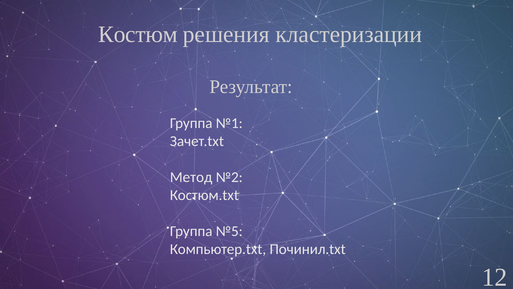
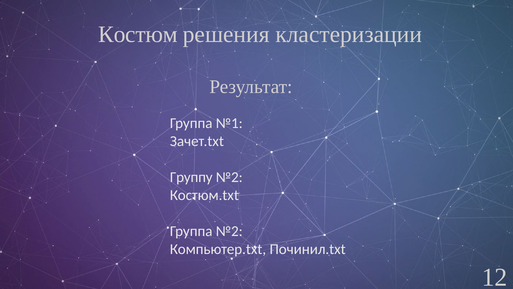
Метод: Метод -> Группу (191, 177)
Группа №5: №5 -> №2 (229, 231)
